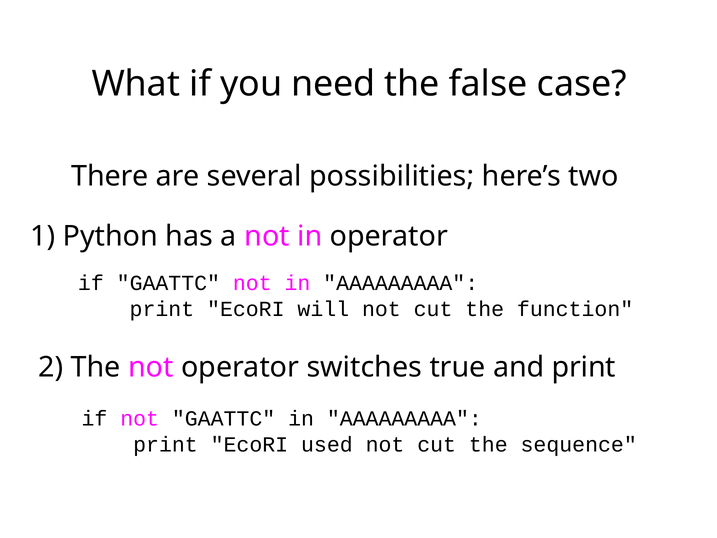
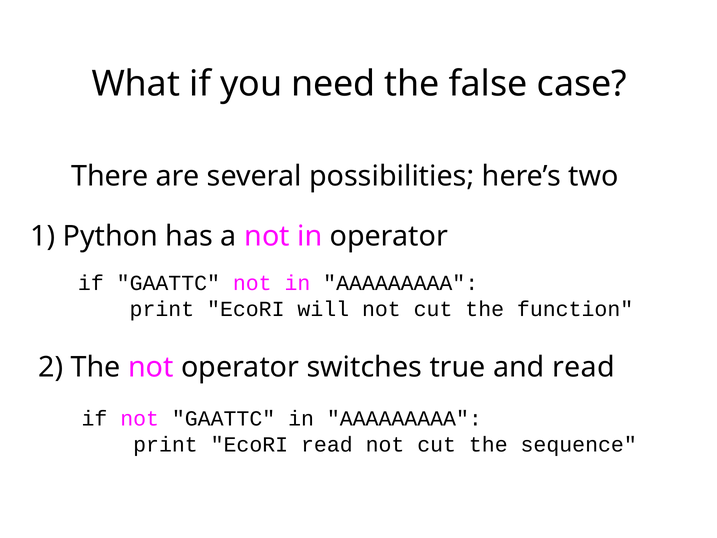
and print: print -> read (584, 367)
EcoRI used: used -> read (327, 444)
